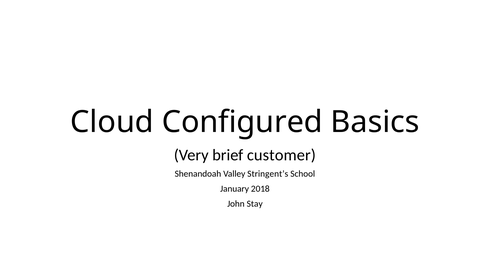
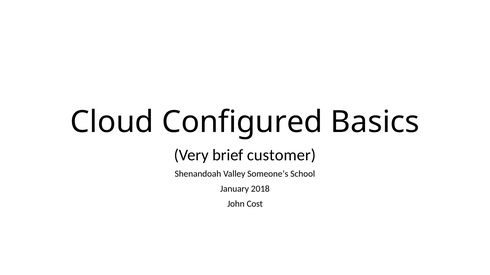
Stringent’s: Stringent’s -> Someone’s (268, 174)
Stay: Stay -> Cost (255, 204)
